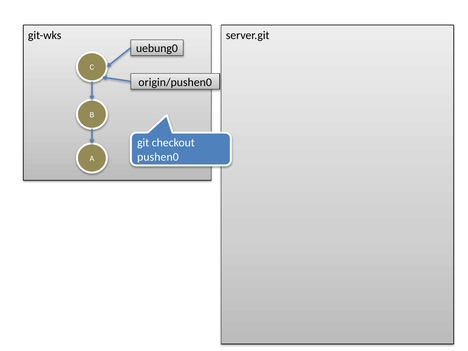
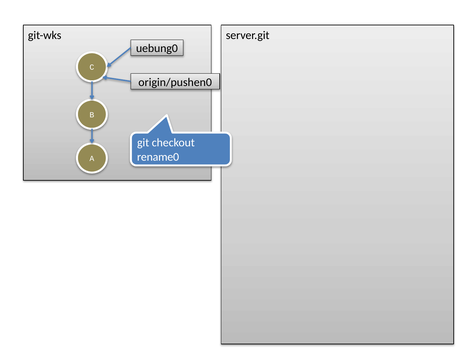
pushen0: pushen0 -> rename0 (158, 157)
